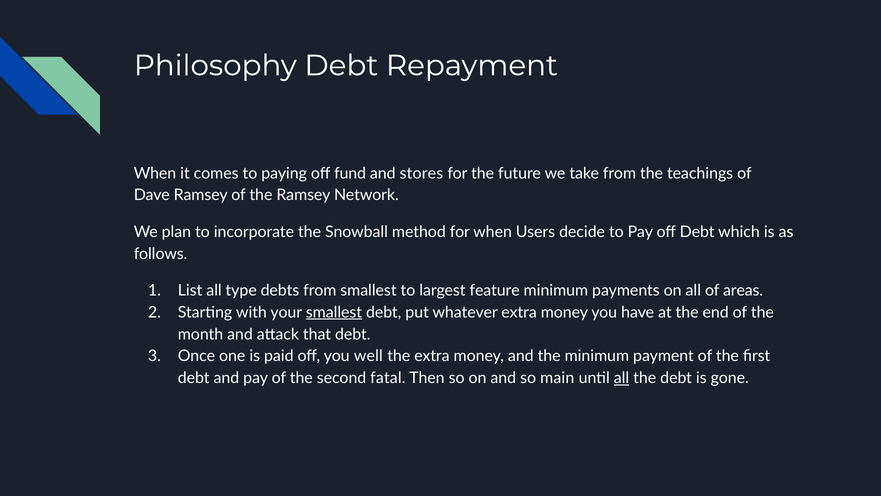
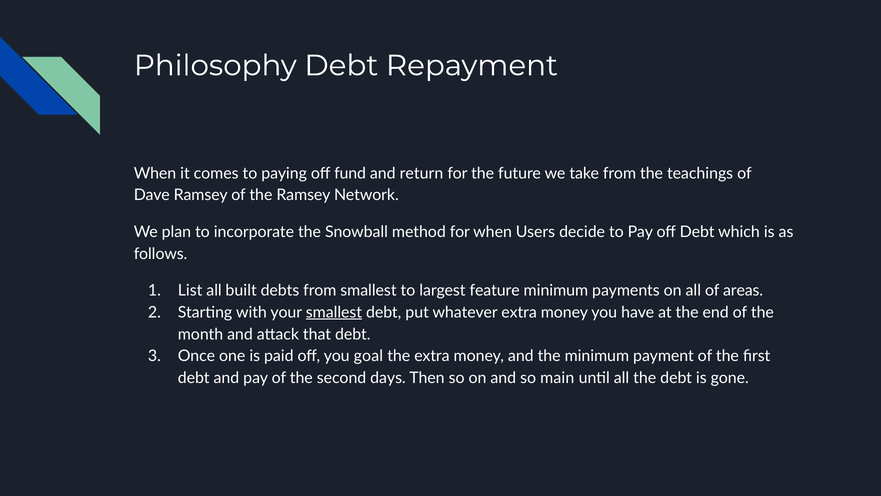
stores: stores -> return (421, 173)
type: type -> built (241, 290)
well: well -> goal (368, 356)
fatal: fatal -> days (388, 378)
all underline: present -> none (622, 378)
